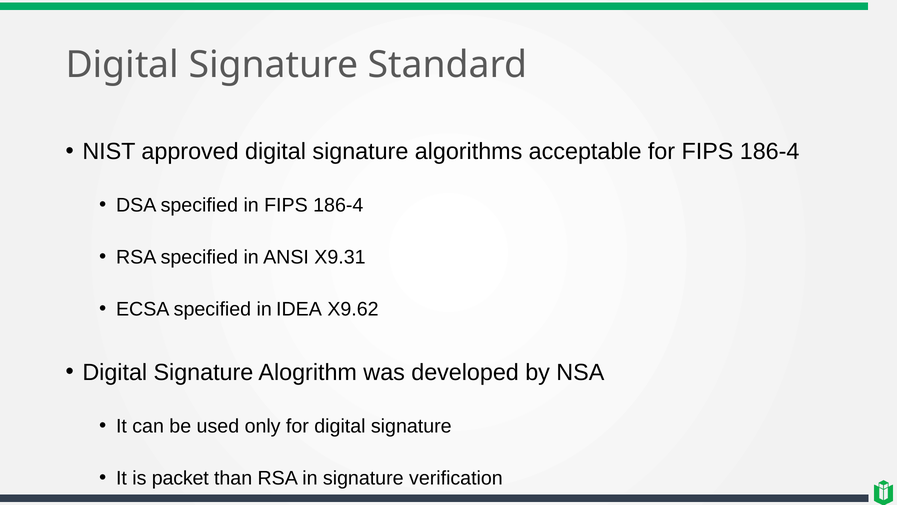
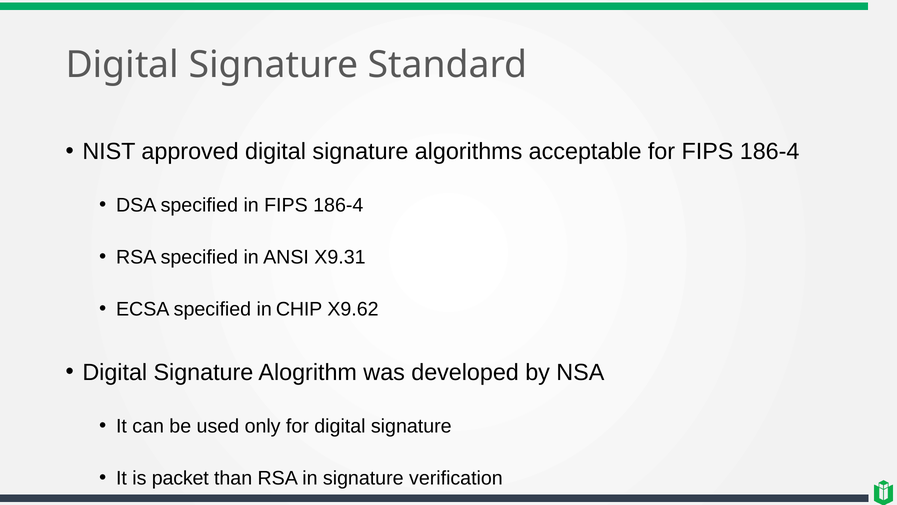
IDEA: IDEA -> CHIP (299, 309)
